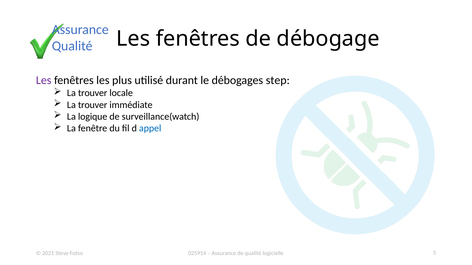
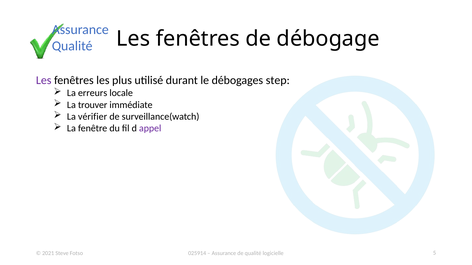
trouver: trouver -> erreurs (93, 93)
logique: logique -> vérifier (93, 117)
appel colour: blue -> purple (150, 129)
